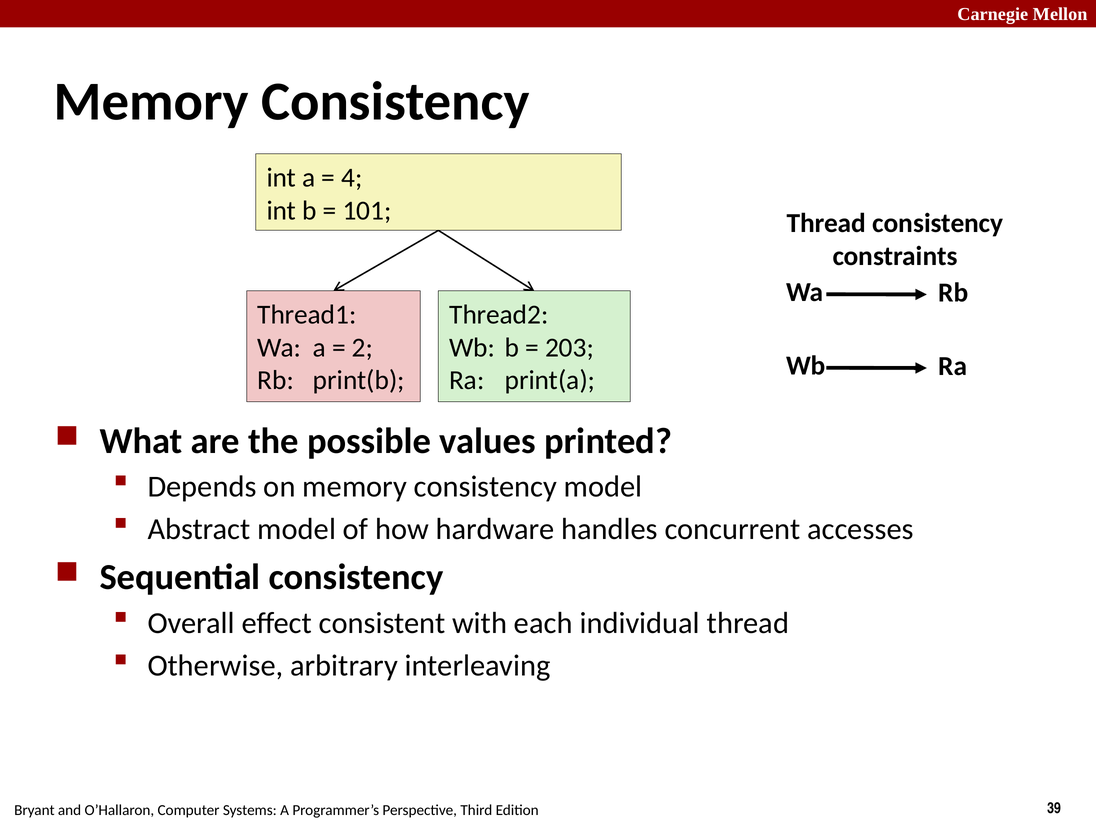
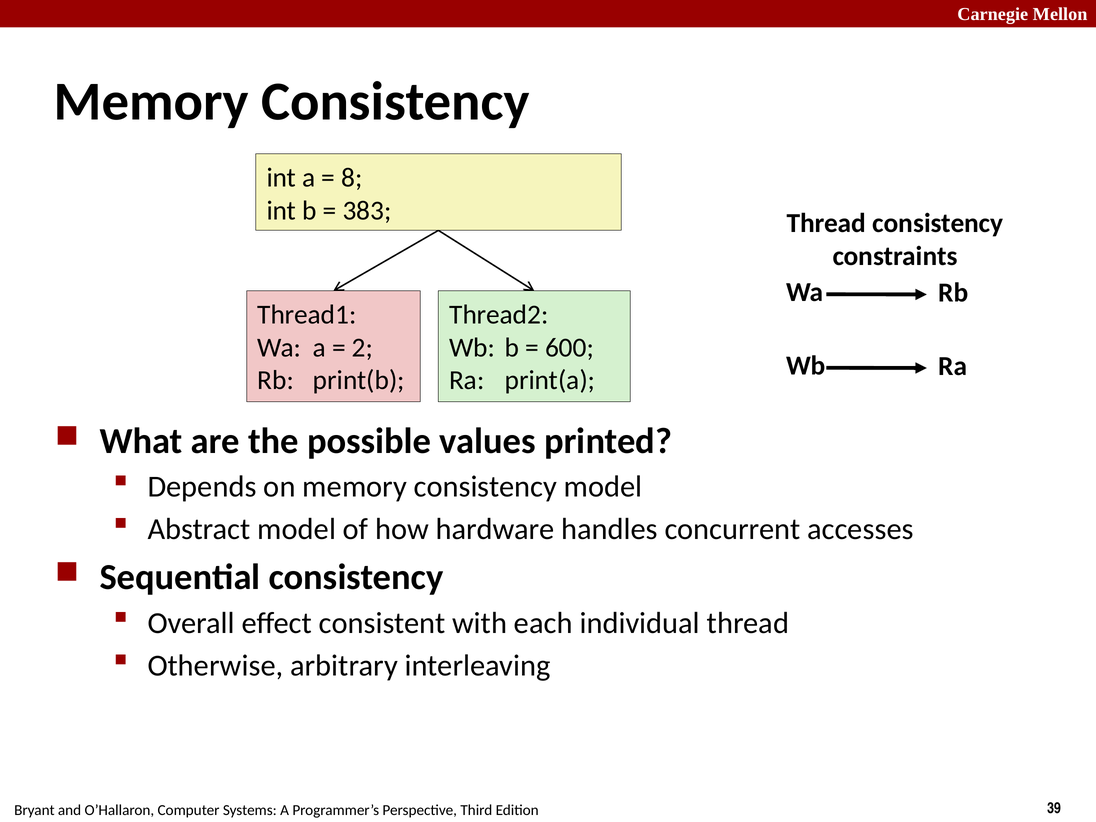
4: 4 -> 8 (352, 178)
101: 101 -> 383 (367, 210)
203: 203 -> 600 (570, 347)
